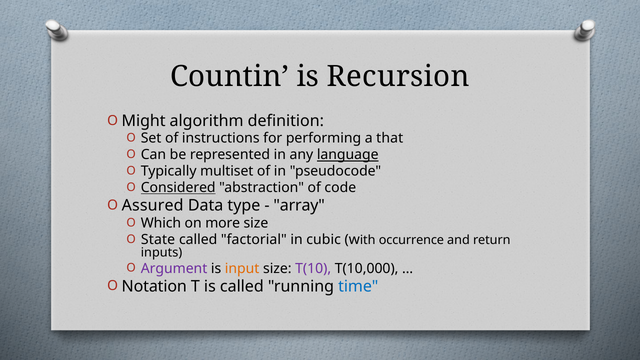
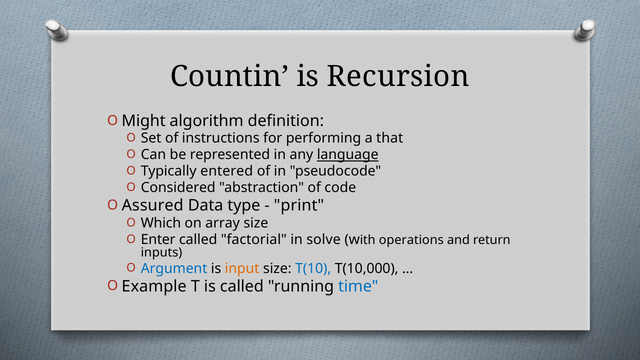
multiset: multiset -> entered (227, 171)
Considered underline: present -> none (178, 188)
array: array -> print (299, 206)
more: more -> array (223, 223)
State: State -> Enter (158, 240)
cubic: cubic -> solve (324, 240)
occurrence: occurrence -> operations (411, 240)
Argument colour: purple -> blue (174, 268)
T(10 colour: purple -> blue (313, 268)
Notation: Notation -> Example (154, 286)
